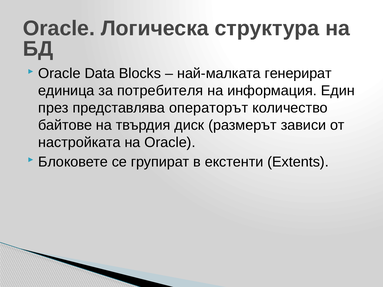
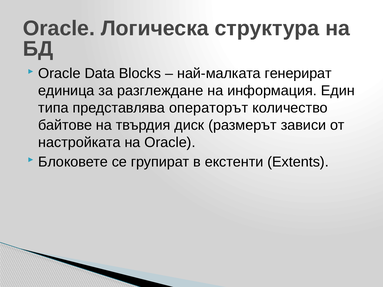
потребителя: потребителя -> разглеждане (160, 91)
през: през -> типа (53, 108)
